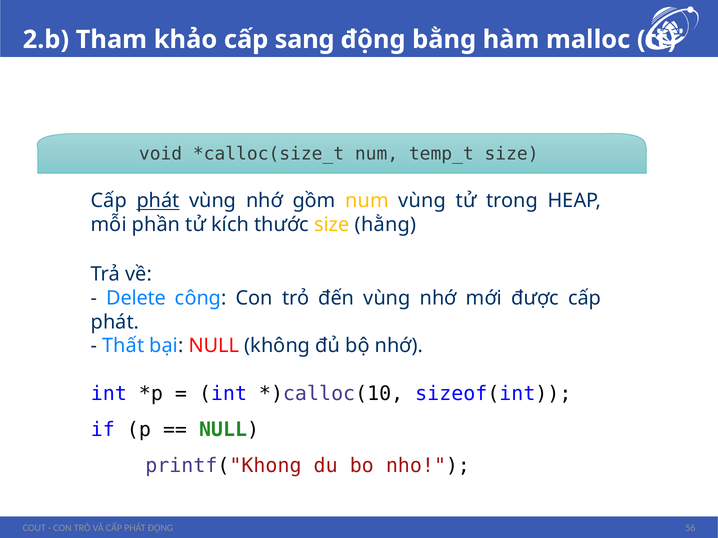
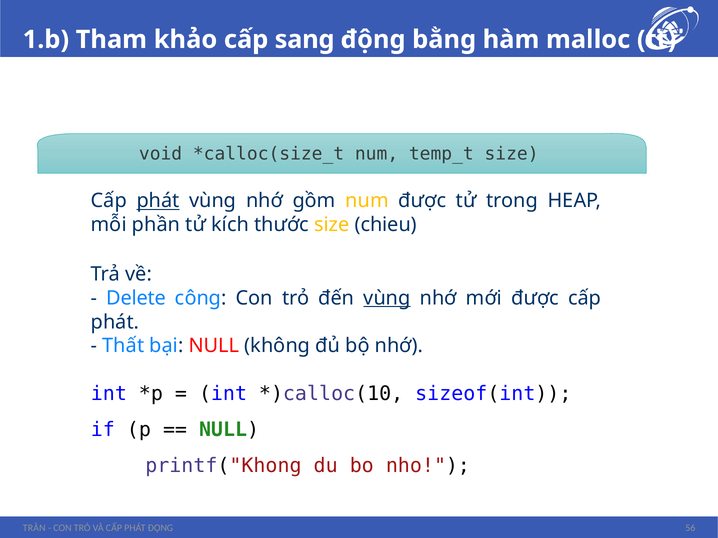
2.b: 2.b -> 1.b (46, 40)
num vùng: vùng -> được (422, 201)
hằng: hằng -> chieu (386, 225)
vùng underline: none -> present (387, 298)
COUT: COUT -> TRÀN (34, 528)
